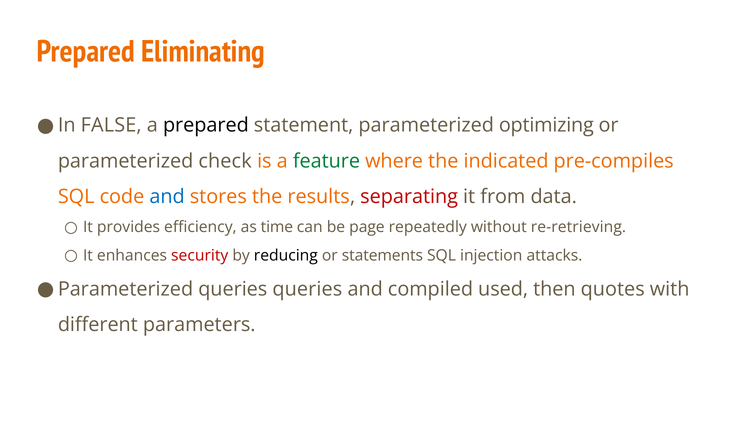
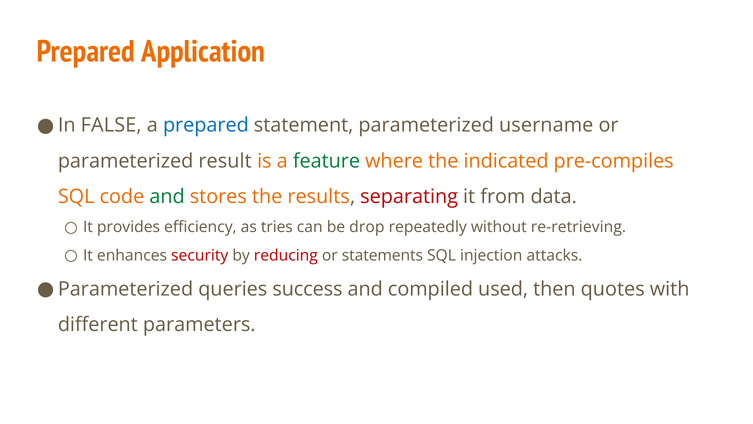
Eliminating: Eliminating -> Application (203, 52)
prepared colour: black -> blue (206, 125)
optimizing: optimizing -> username (546, 125)
check: check -> result (225, 161)
and colour: blue -> green (167, 197)
time: time -> tries (277, 227)
page: page -> drop (367, 227)
reducing colour: black -> red (286, 255)
queries queries: queries -> success (307, 289)
